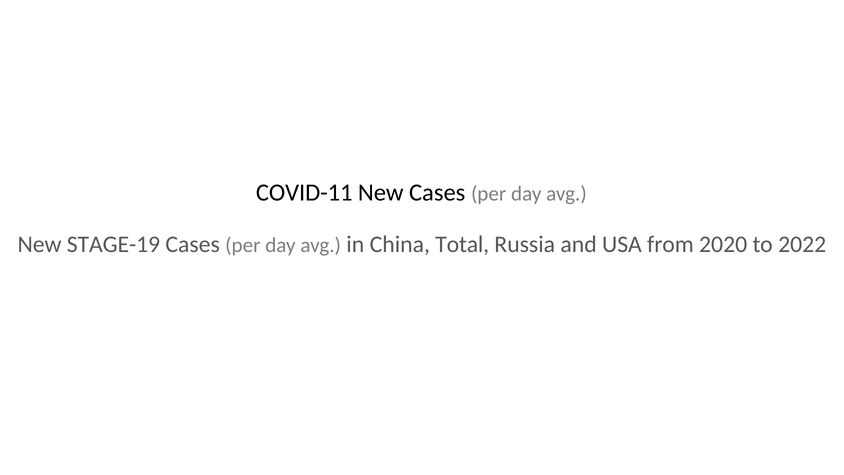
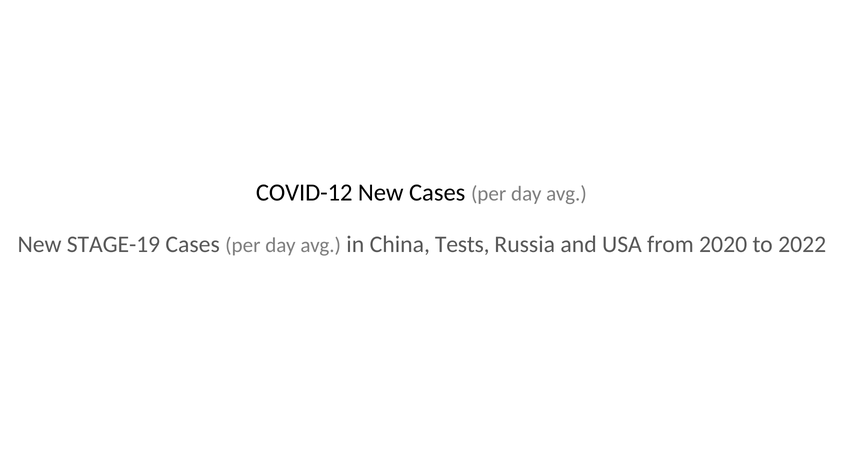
COVID-11: COVID-11 -> COVID-12 (304, 193)
Total: Total -> Tests (462, 244)
